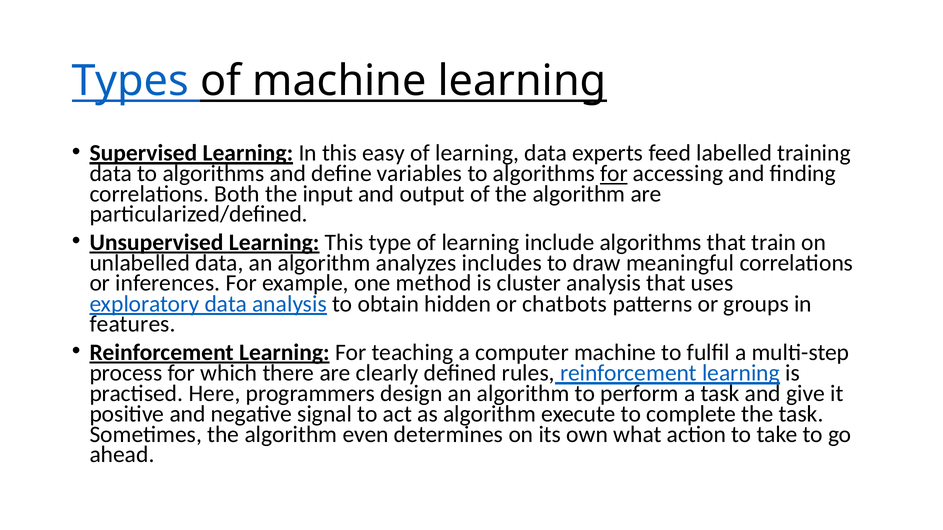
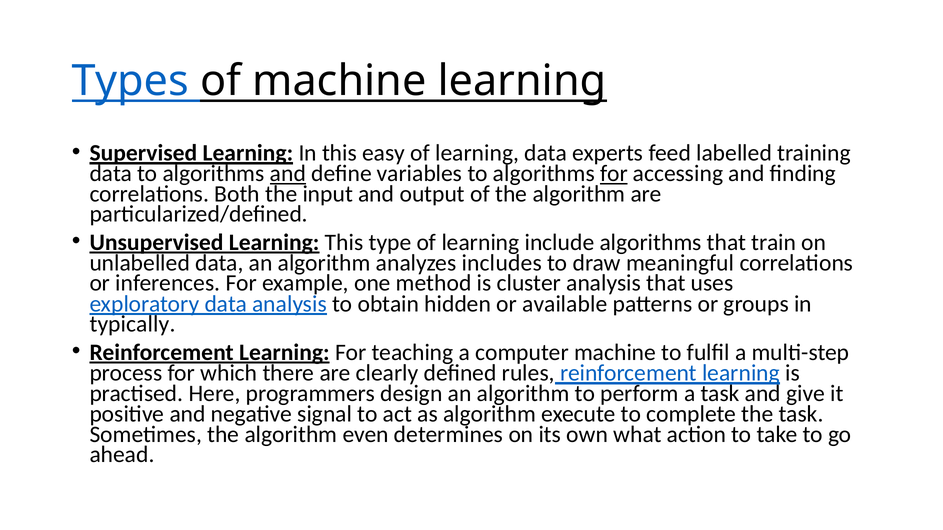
and underline: none -> present (288, 174)
chatbots: chatbots -> available (565, 304)
features: features -> typically (133, 324)
